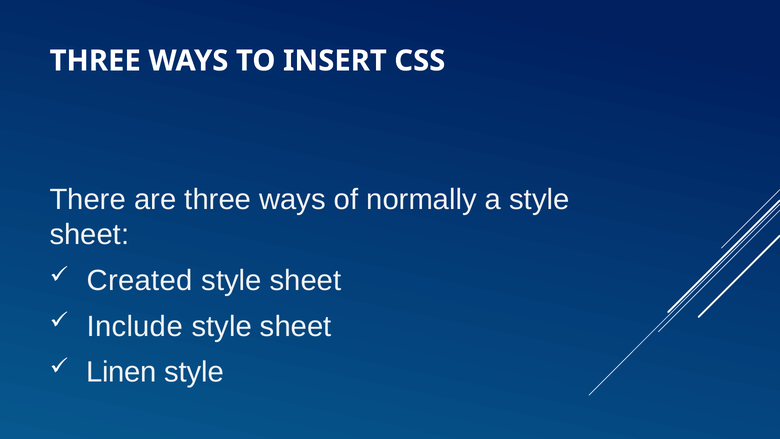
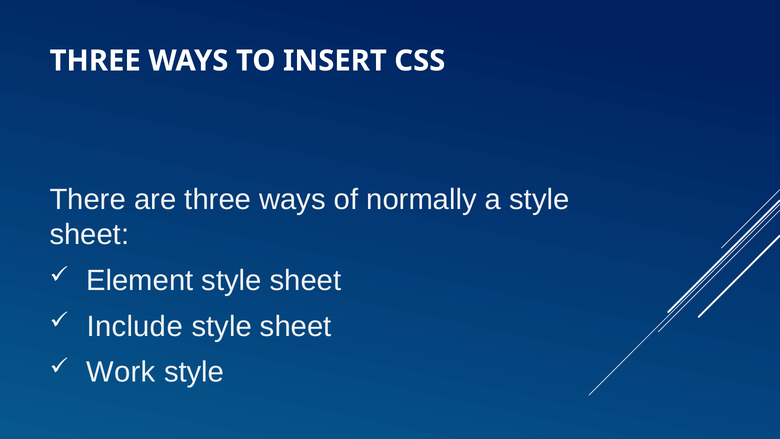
Created: Created -> Element (140, 280)
Linen: Linen -> Work (121, 372)
